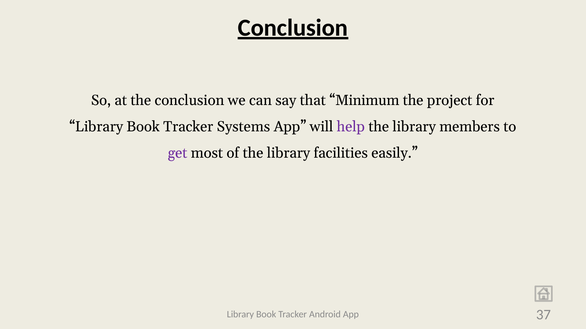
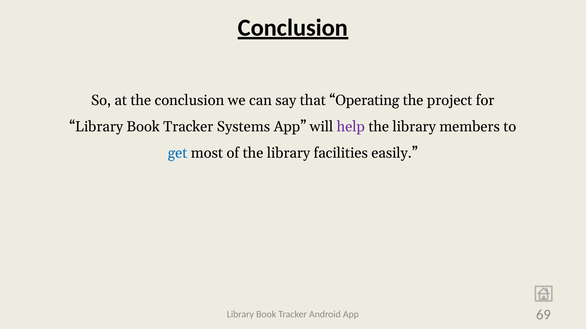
Minimum: Minimum -> Operating (364, 101)
get colour: purple -> blue (178, 153)
37: 37 -> 69 (543, 315)
